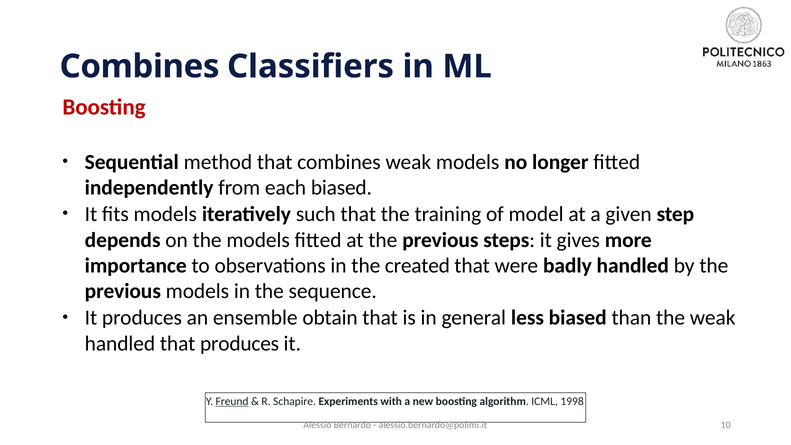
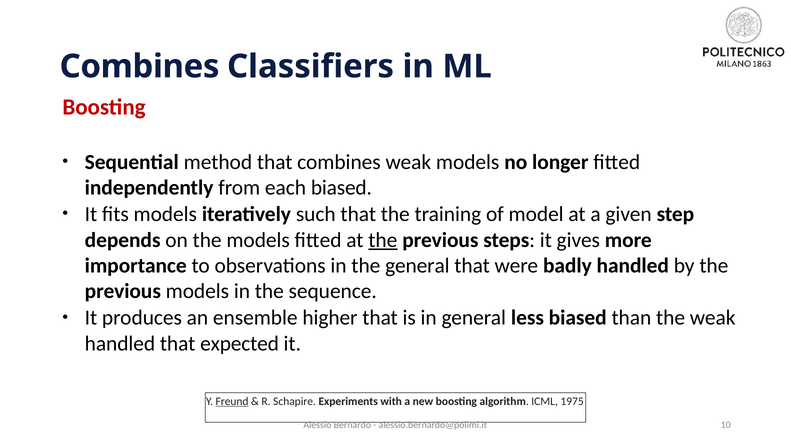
the underline: none -> present (383, 240)
the created: created -> general (417, 266)
obtain: obtain -> higher (330, 318)
that produces: produces -> expected (240, 344)
1998: 1998 -> 1975 (572, 401)
